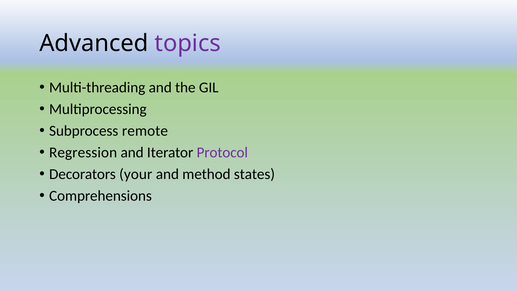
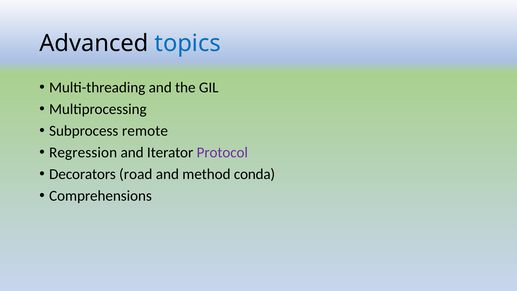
topics colour: purple -> blue (188, 43)
your: your -> road (136, 174)
states: states -> conda (254, 174)
